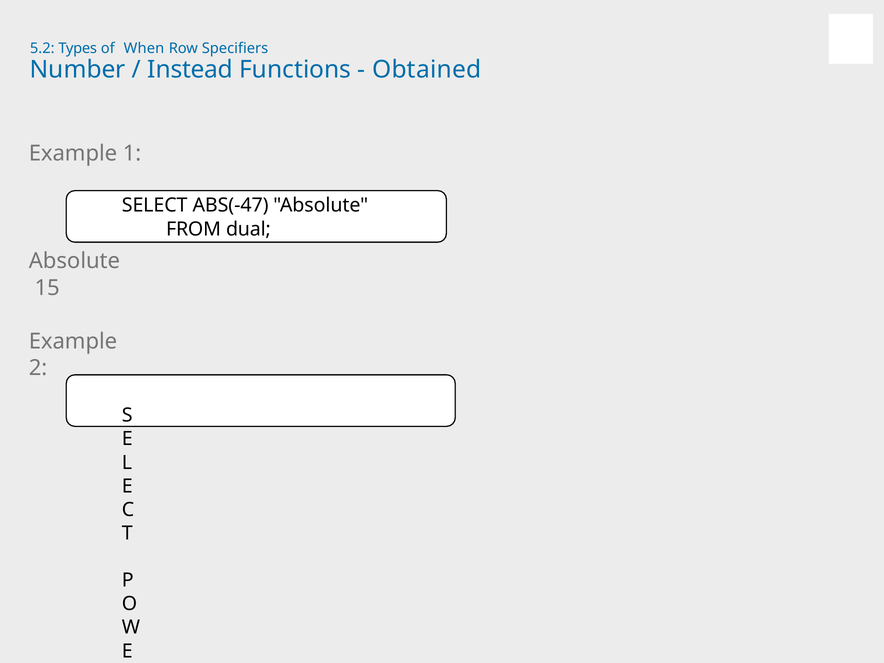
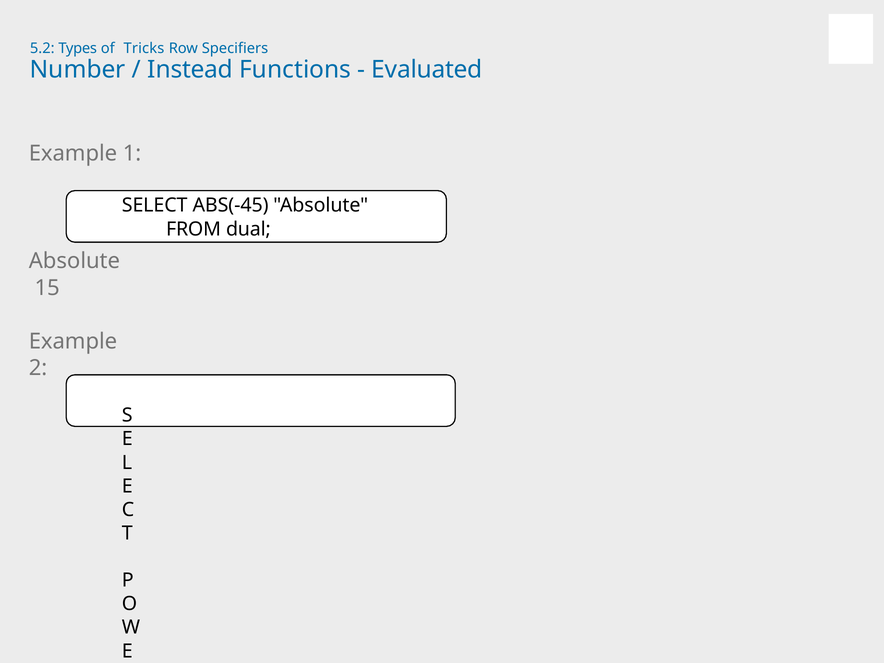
When: When -> Tricks (144, 48)
Obtained: Obtained -> Evaluated (427, 70)
ABS(-47: ABS(-47 -> ABS(-45 (231, 205)
